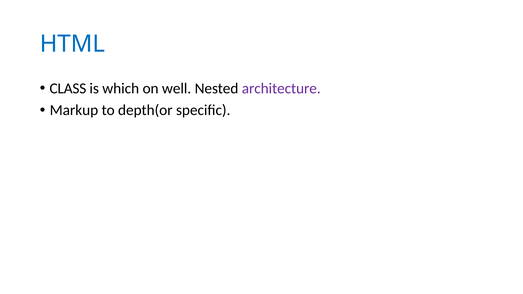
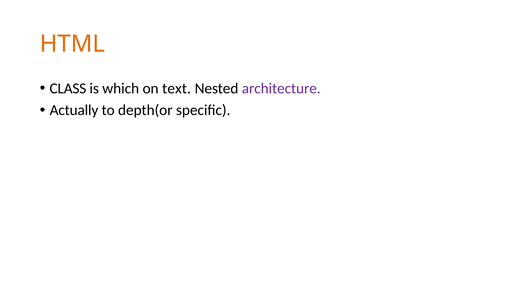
HTML colour: blue -> orange (73, 44)
well: well -> text (177, 88)
Markup: Markup -> Actually (74, 110)
